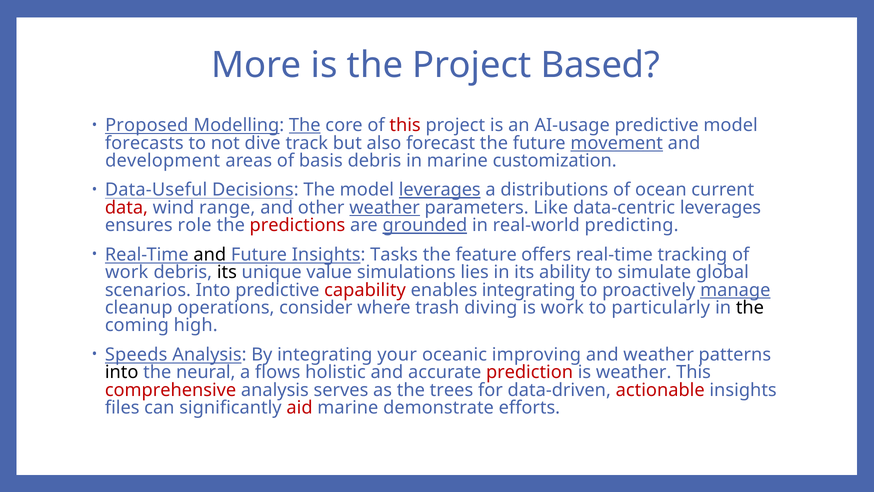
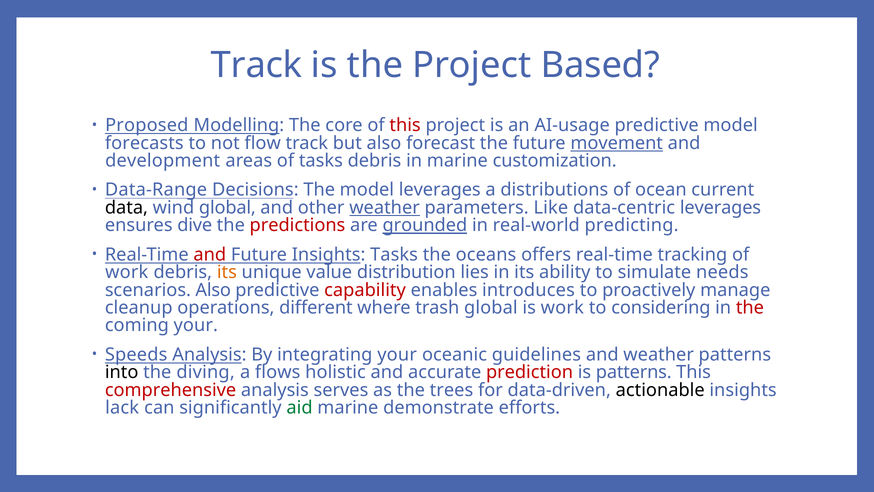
More: More -> Track (257, 65)
The underline: present -> none (305, 125)
dive: dive -> flow (263, 143)
of basis: basis -> tasks (321, 161)
Data-Useful: Data-Useful -> Data-Range (156, 190)
leverages underline: present -> none (440, 190)
data colour: red -> black (126, 208)
wind range: range -> global (227, 208)
role: role -> dive (195, 225)
and colour: black -> red (210, 254)
feature: feature -> oceans (486, 254)
its colour: black -> orange (227, 272)
simulations: simulations -> distribution (406, 272)
global: global -> needs (722, 272)
scenarios Into: Into -> Also (213, 290)
enables integrating: integrating -> introduces (528, 290)
manage underline: present -> none (735, 290)
consider: consider -> different (316, 307)
trash diving: diving -> global (491, 307)
particularly: particularly -> considering (661, 307)
the colour: black -> red (750, 307)
coming high: high -> your (196, 325)
improving: improving -> guidelines (536, 354)
neural: neural -> diving (206, 372)
is weather: weather -> patterns (634, 372)
actionable colour: red -> black (660, 390)
files: files -> lack (122, 407)
aid colour: red -> green (300, 407)
